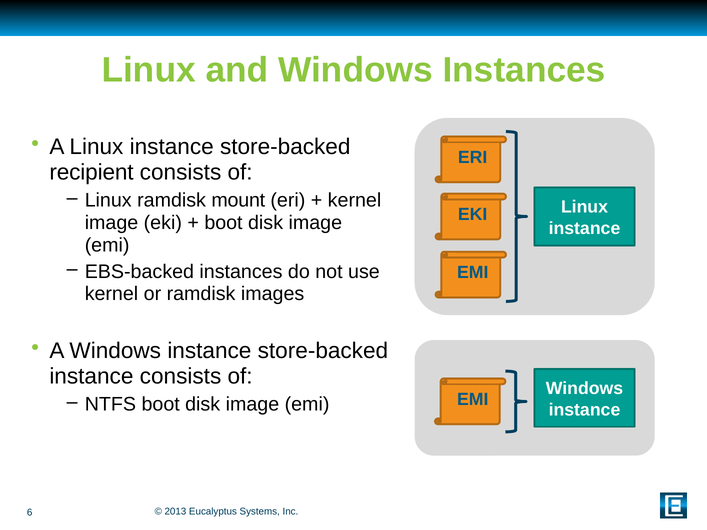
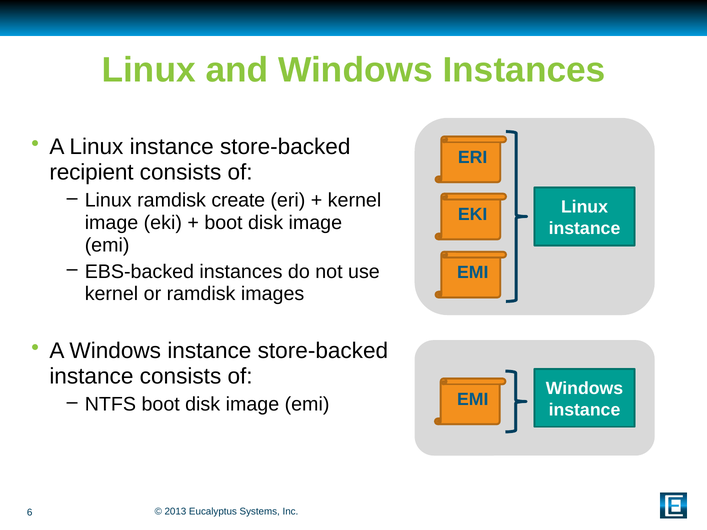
mount: mount -> create (238, 201)
